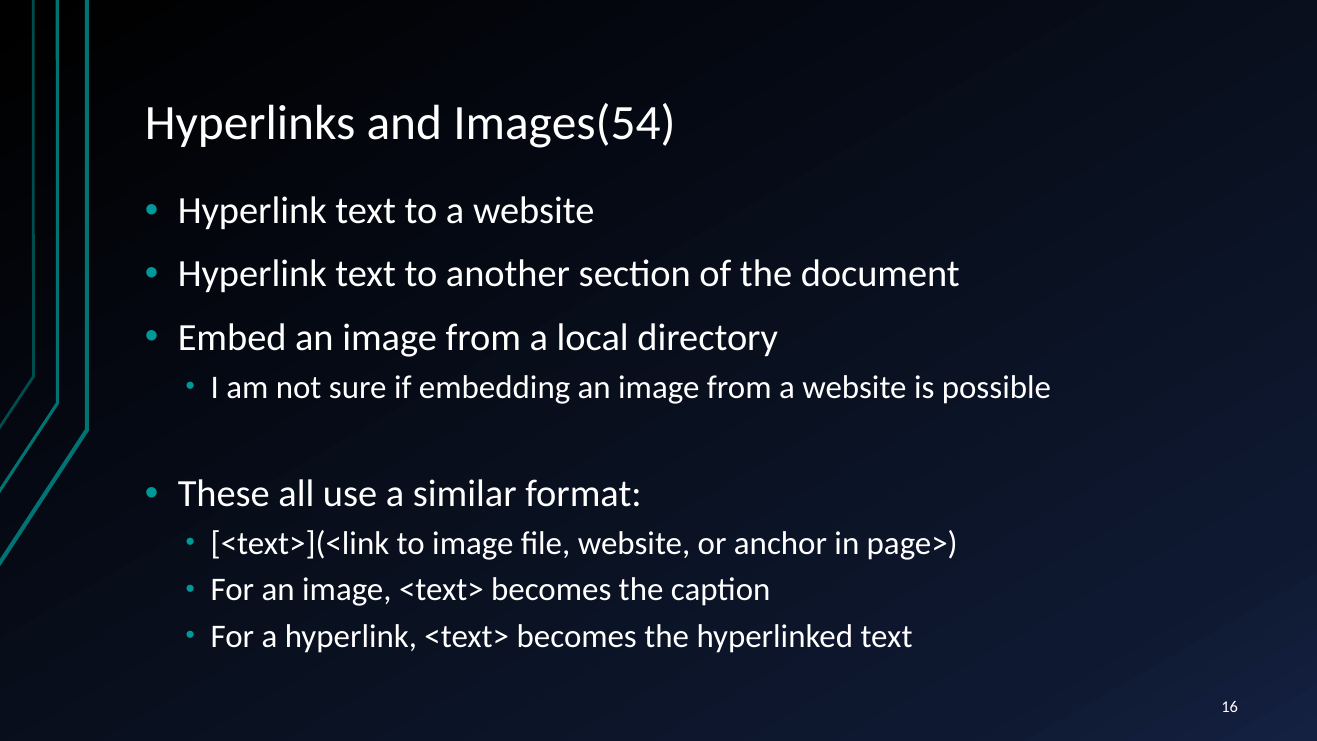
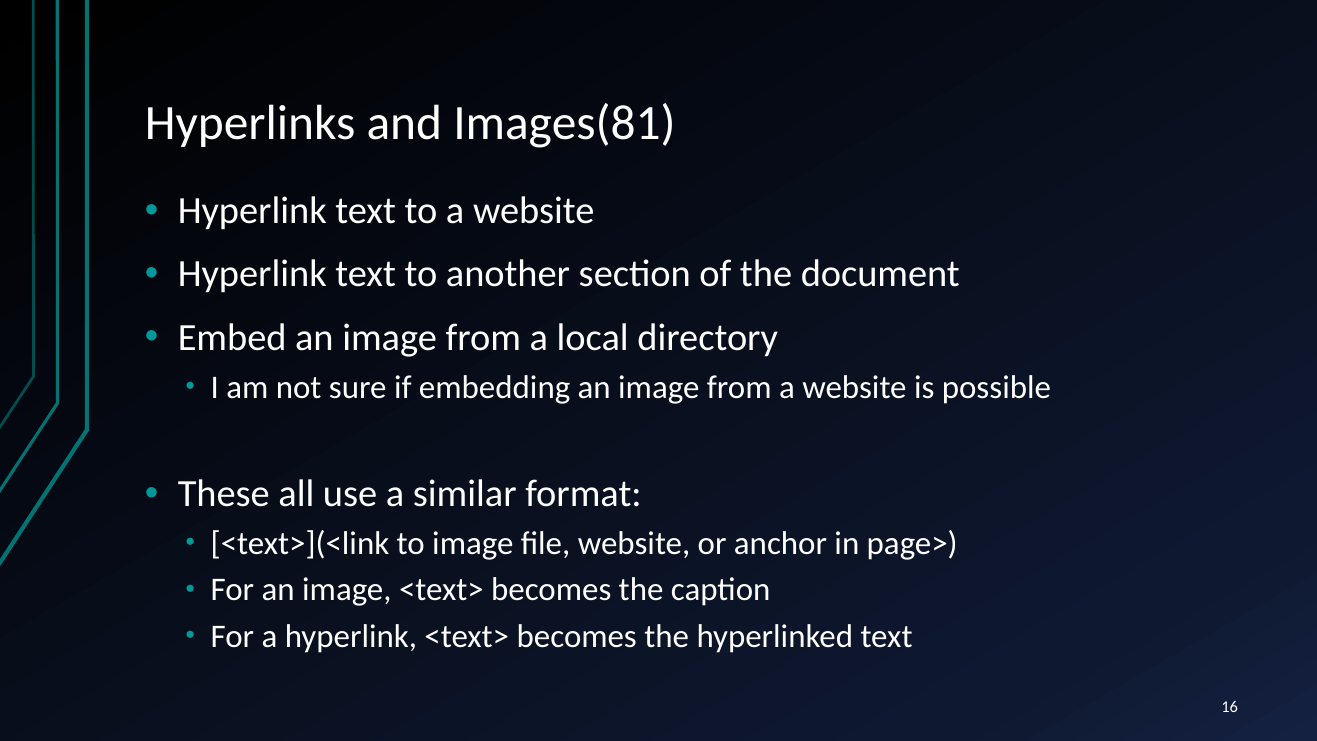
Images(54: Images(54 -> Images(81 (564, 123)
